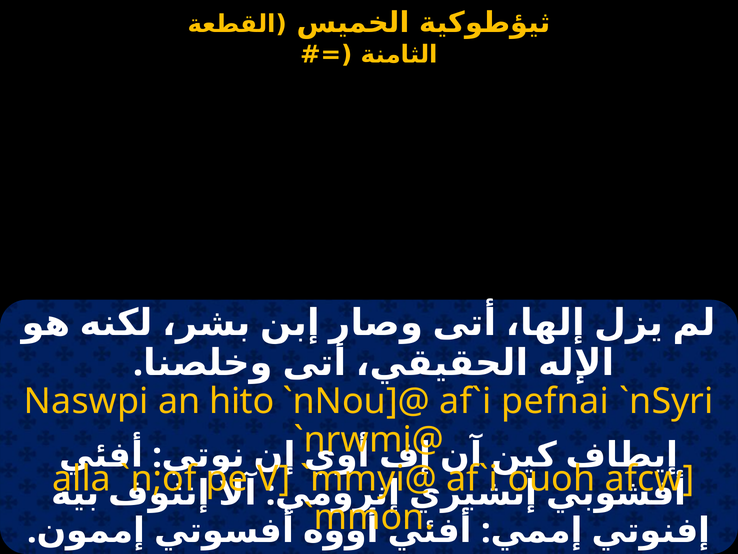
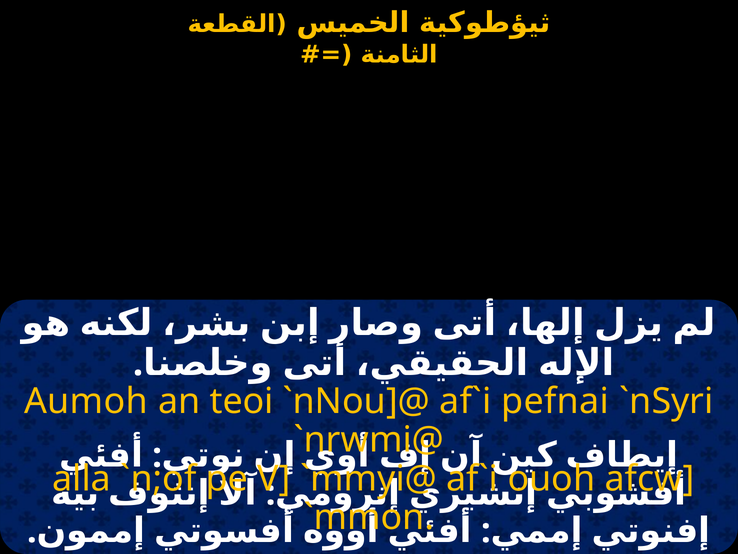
Naswpi: Naswpi -> Aumoh (86, 401)
hito: hito -> teoi (242, 401)
